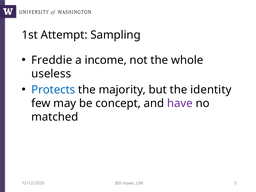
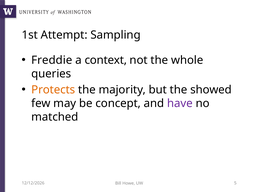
income: income -> context (106, 60)
useless: useless -> queries (51, 74)
Protects colour: blue -> orange (53, 90)
identity: identity -> showed (211, 90)
